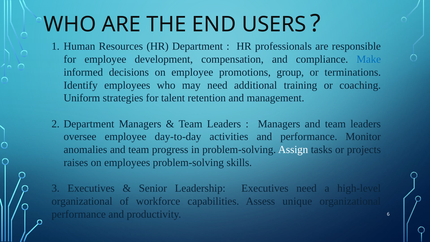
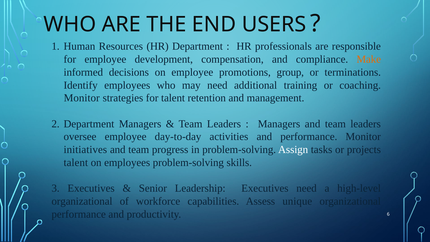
Make colour: blue -> orange (369, 59)
Uniform: Uniform -> Monitor (82, 98)
anomalies: anomalies -> initiatives (85, 150)
raises: raises -> talent (76, 162)
